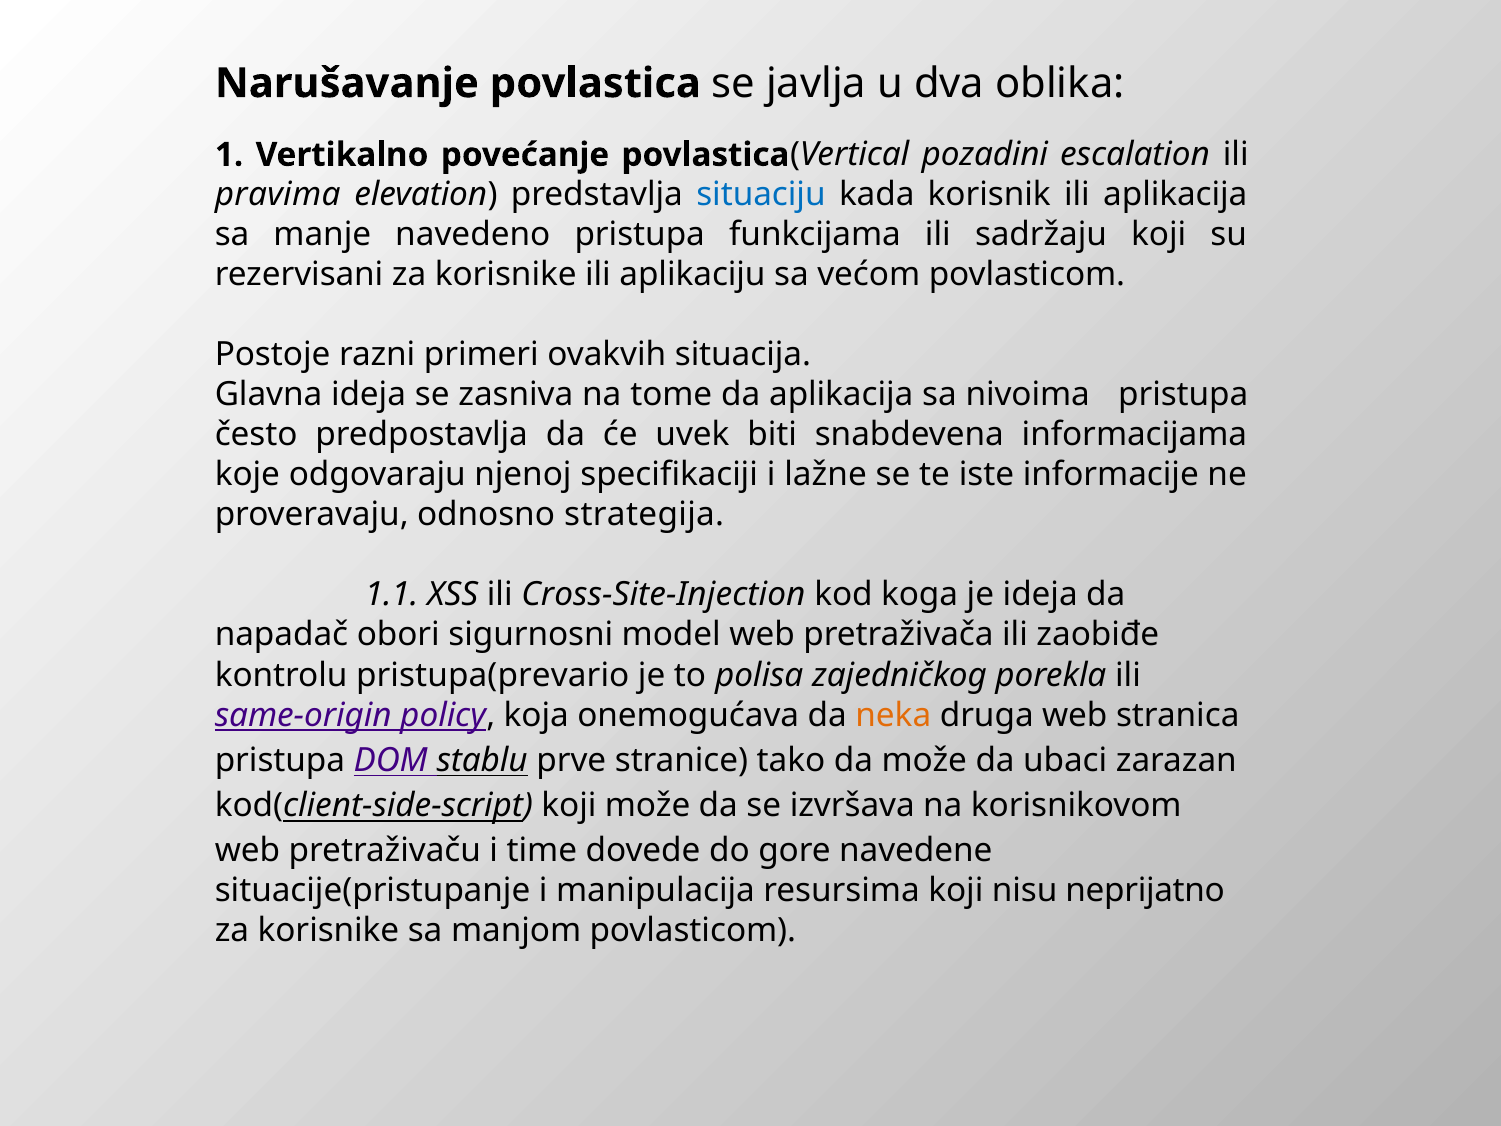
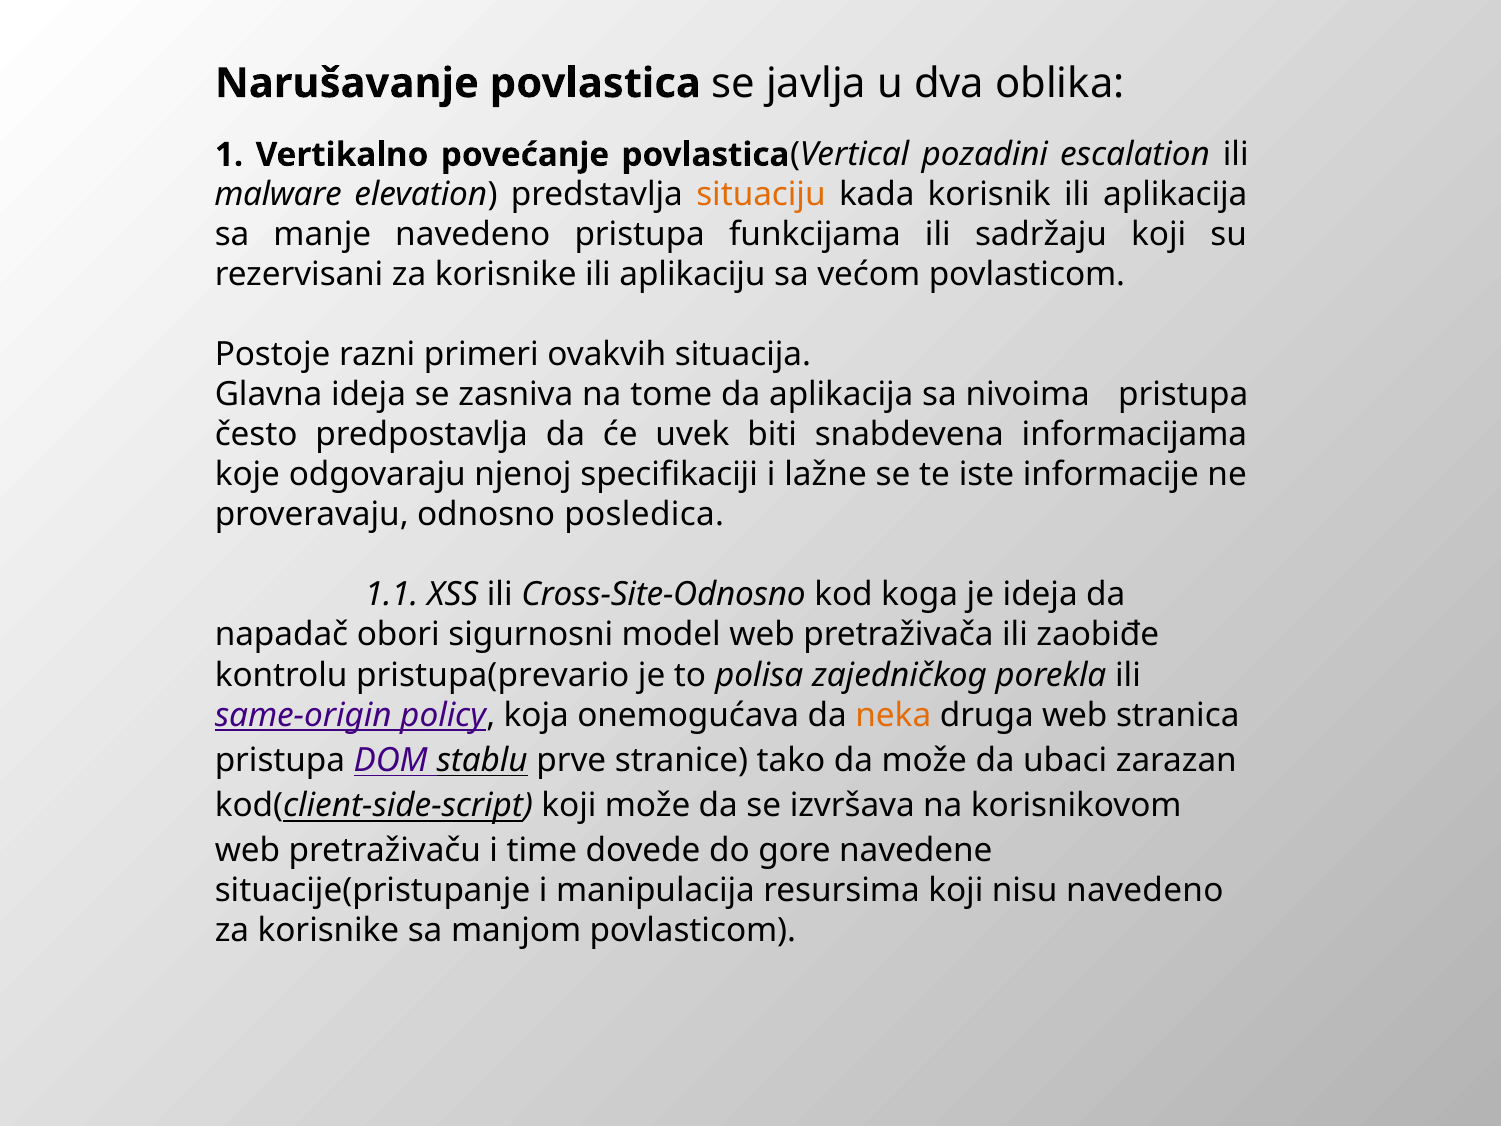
pravima: pravima -> malware (278, 195)
situaciju colour: blue -> orange (761, 195)
strategija: strategija -> posledica (644, 515)
Cross-Site-Injection: Cross-Site-Injection -> Cross-Site-Odnosno (664, 595)
nisu neprijatno: neprijatno -> navedeno (1145, 891)
